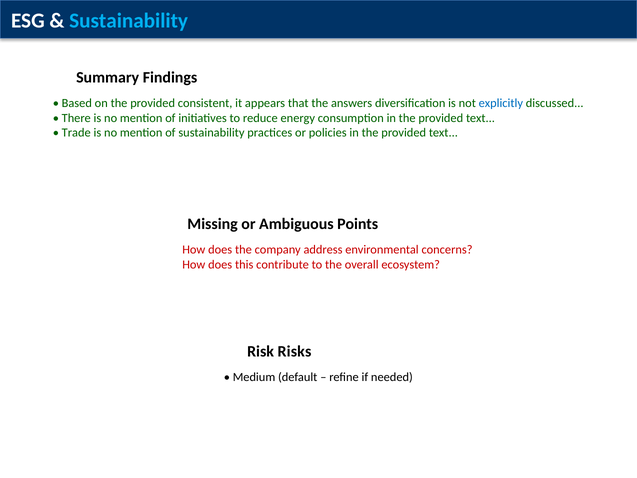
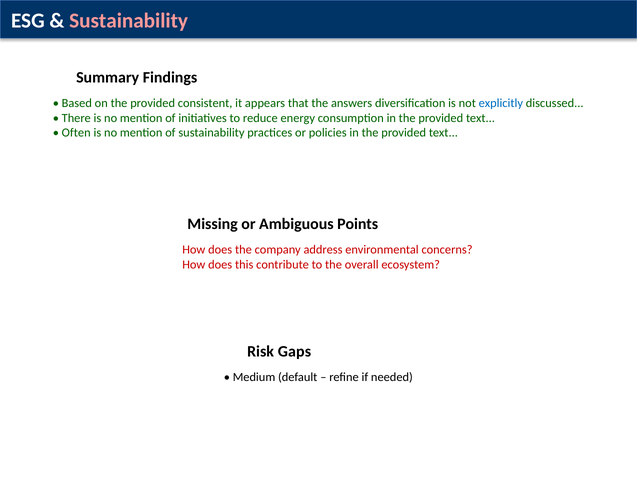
Sustainability colour: light blue -> pink (129, 21)
Trade: Trade -> Often (76, 133)
Risks: Risks -> Gaps (294, 351)
